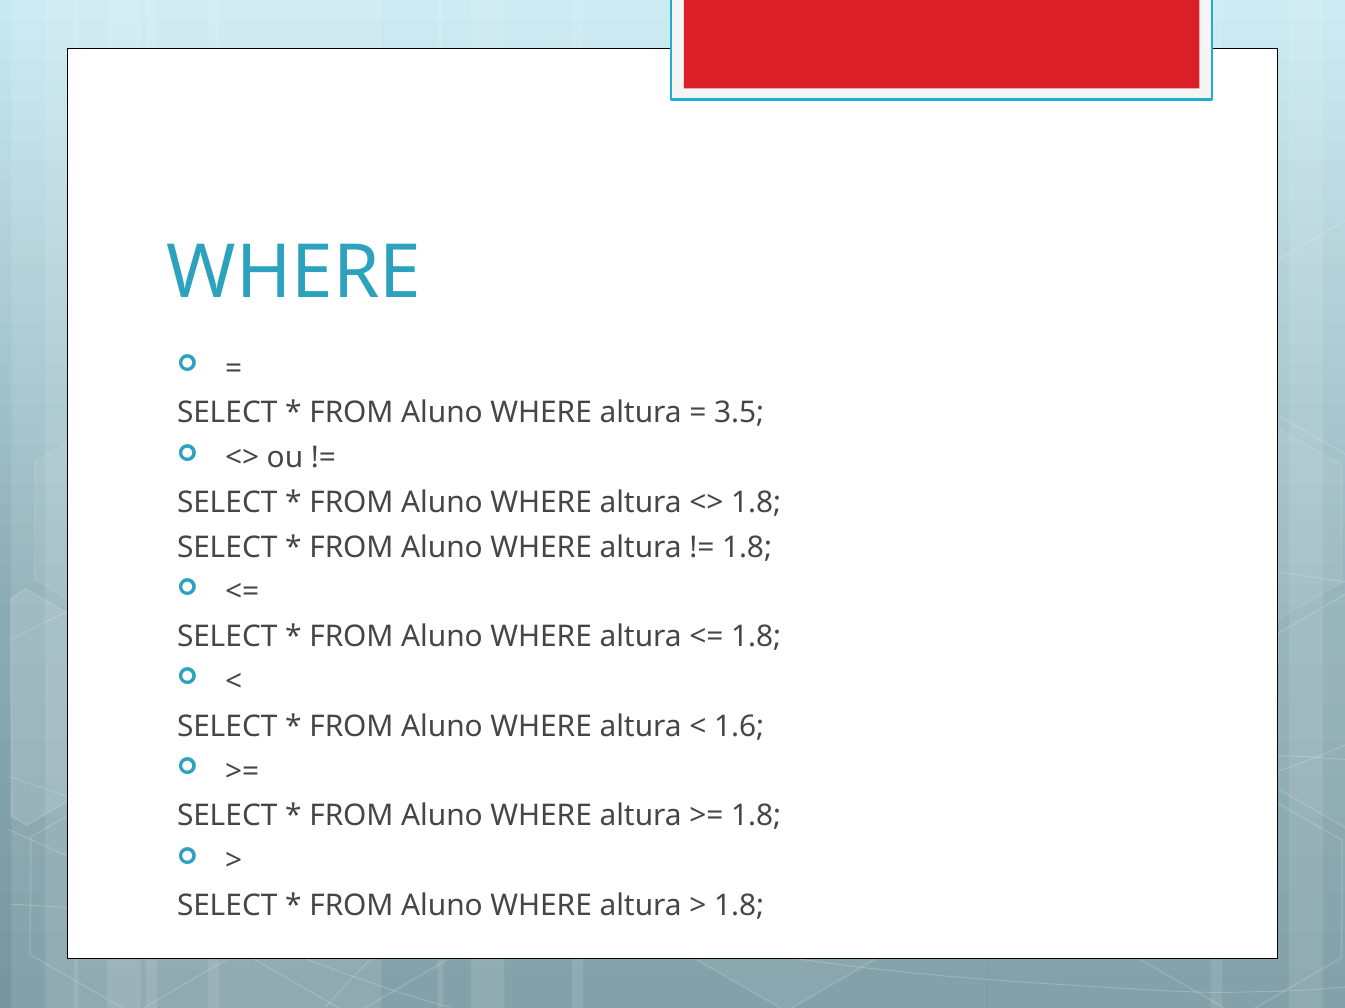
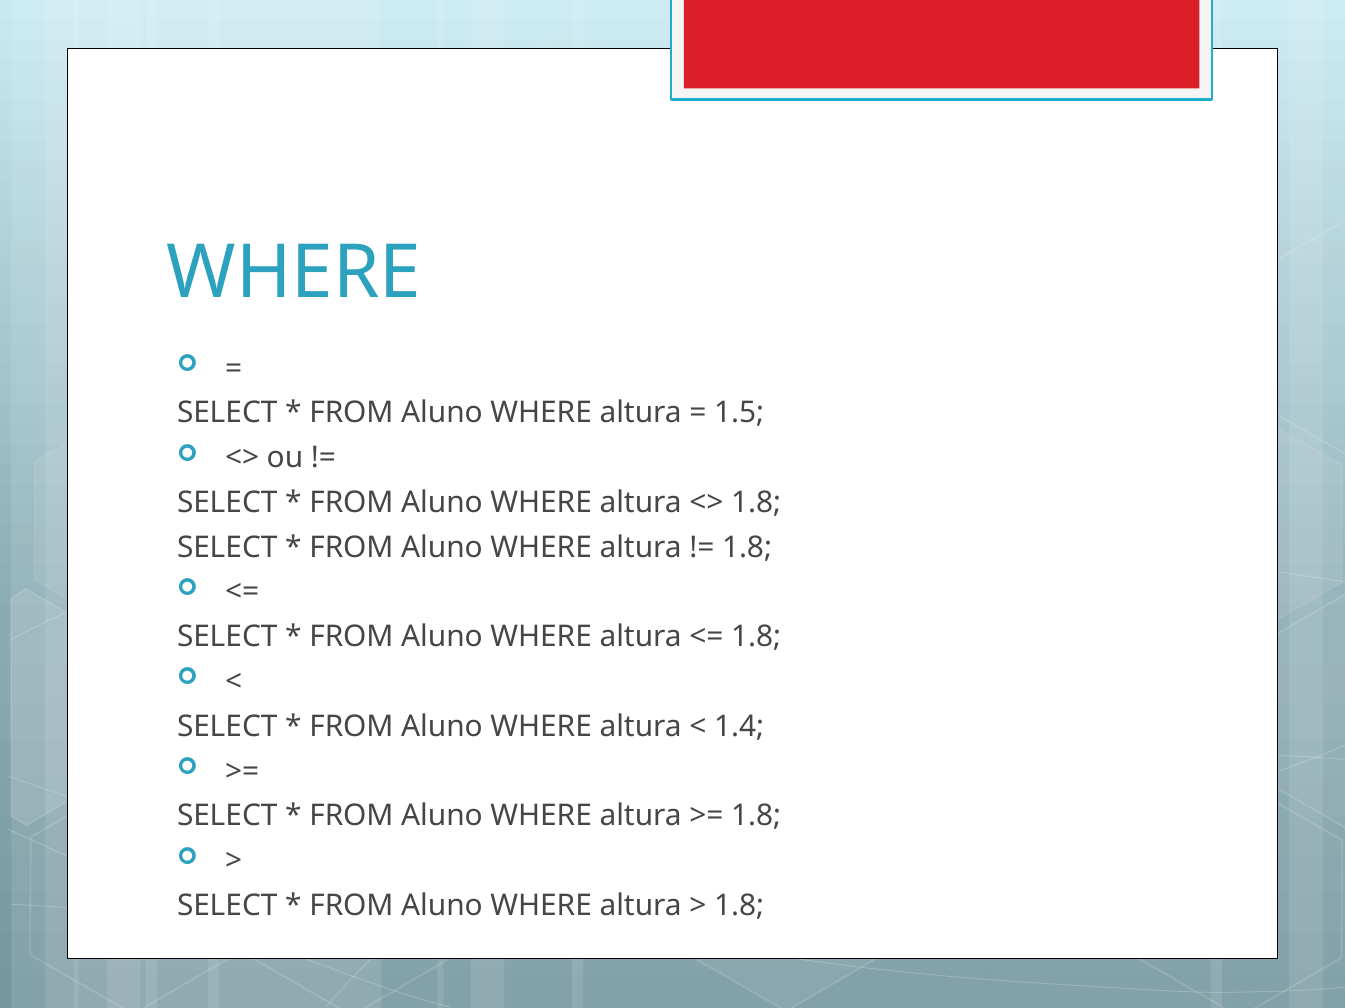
3.5: 3.5 -> 1.5 (739, 413)
1.6: 1.6 -> 1.4 (739, 727)
